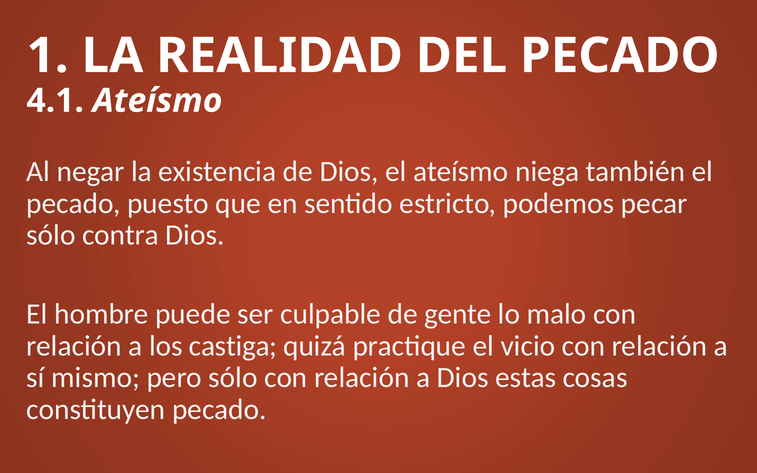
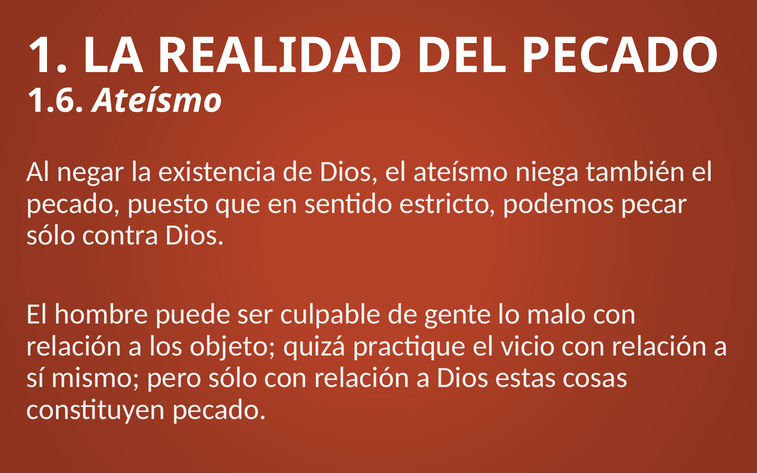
4.1: 4.1 -> 1.6 (55, 101)
castiga: castiga -> objeto (233, 346)
